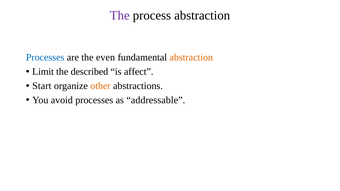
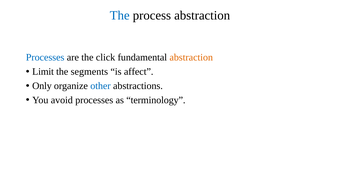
The colour: purple -> blue (120, 15)
even: even -> click (106, 57)
described: described -> segments (89, 72)
Start: Start -> Only (42, 86)
other colour: orange -> blue (100, 86)
addressable: addressable -> terminology (156, 100)
